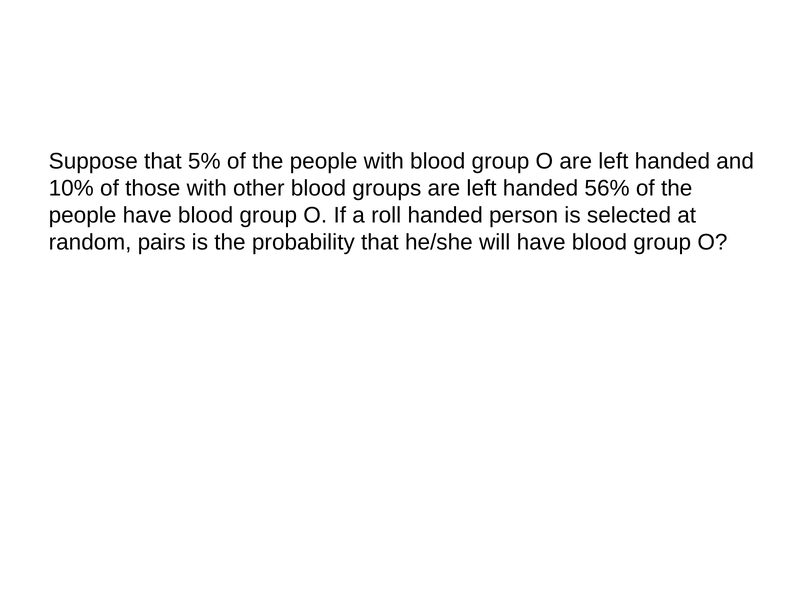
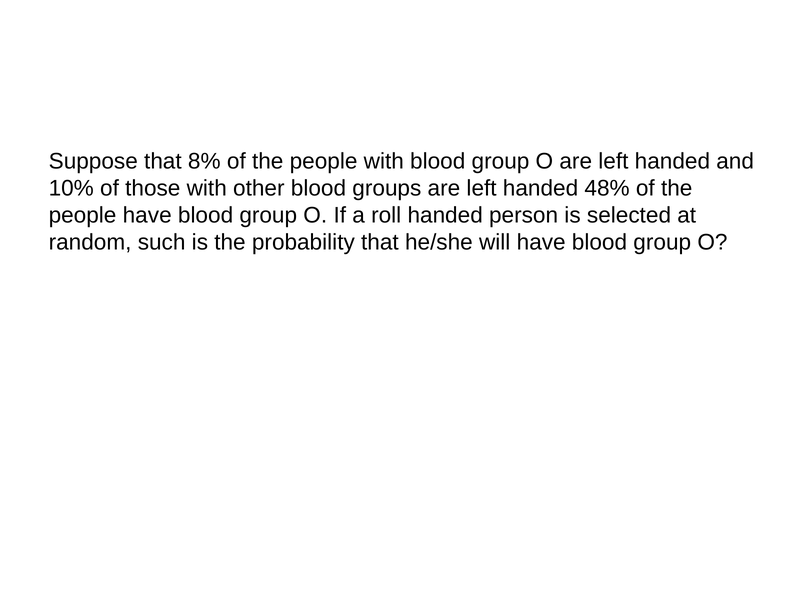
5%: 5% -> 8% (204, 161)
56%: 56% -> 48% (607, 188)
pairs: pairs -> such (162, 243)
